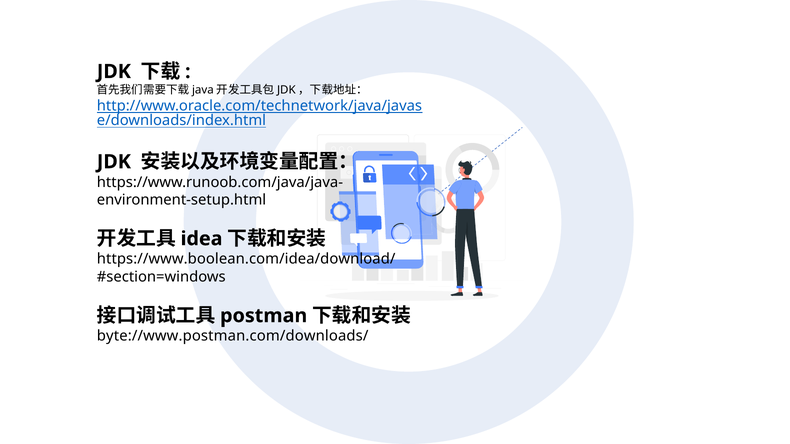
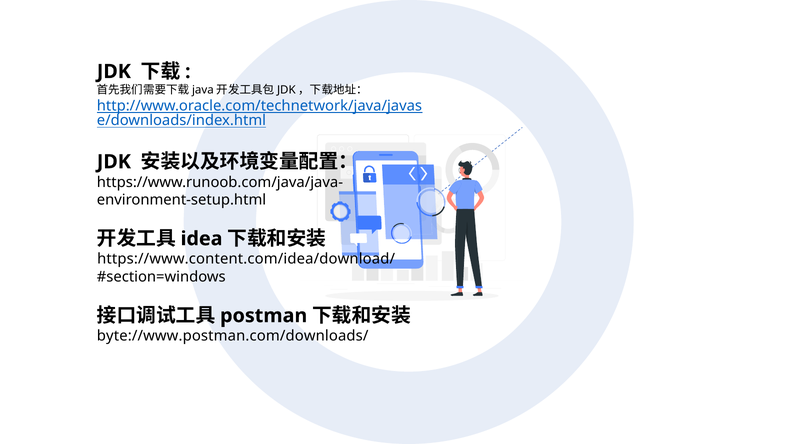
https://www.boolean.com/idea/download/: https://www.boolean.com/idea/download/ -> https://www.content.com/idea/download/ (246, 259)
